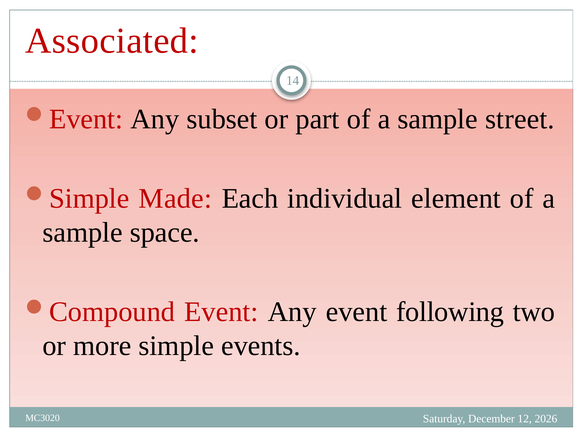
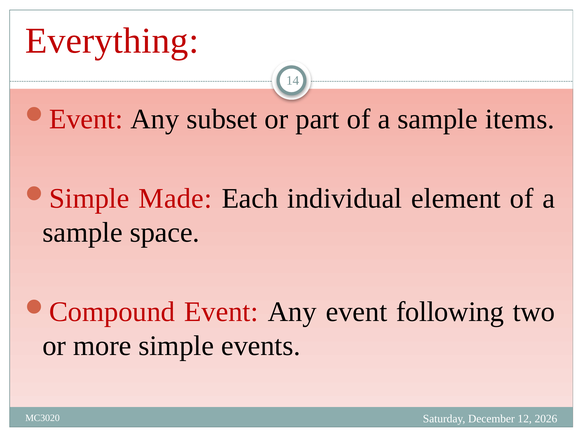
Associated: Associated -> Everything (112, 41)
street: street -> items (520, 119)
